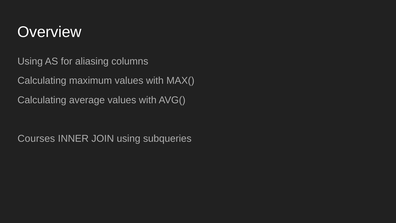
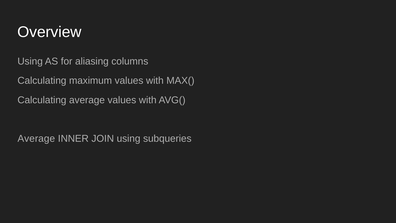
Courses: Courses -> Average (36, 139)
